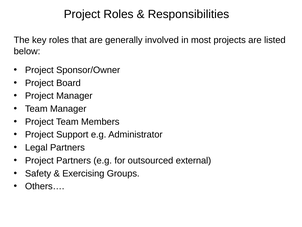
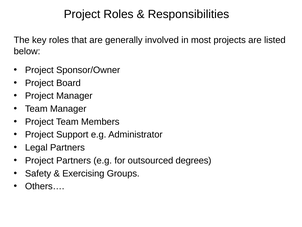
external: external -> degrees (193, 160)
